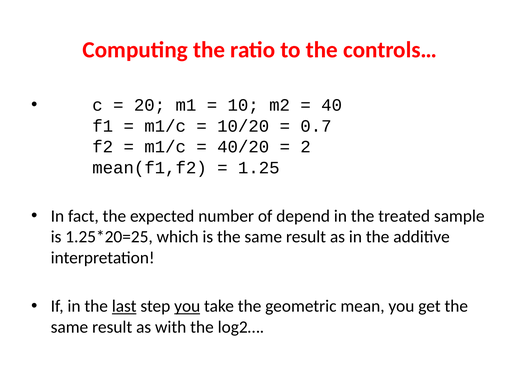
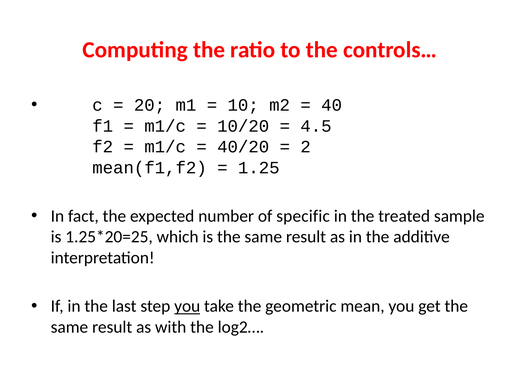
0.7: 0.7 -> 4.5 (316, 126)
depend: depend -> specific (303, 216)
last underline: present -> none (124, 306)
